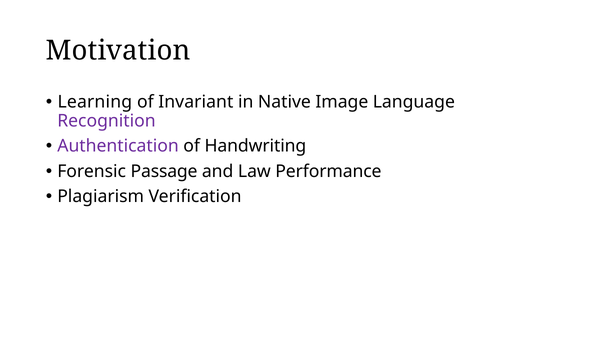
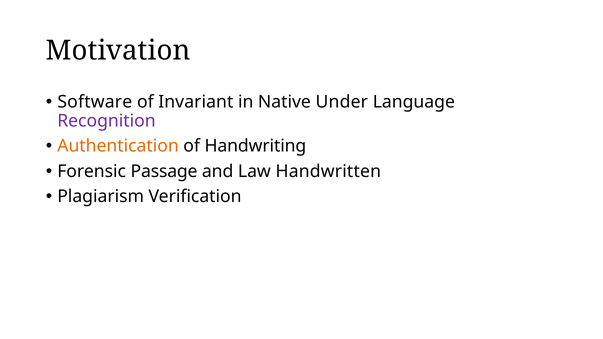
Learning: Learning -> Software (95, 102)
Image: Image -> Under (342, 102)
Authentication colour: purple -> orange (118, 146)
Performance: Performance -> Handwritten (328, 172)
